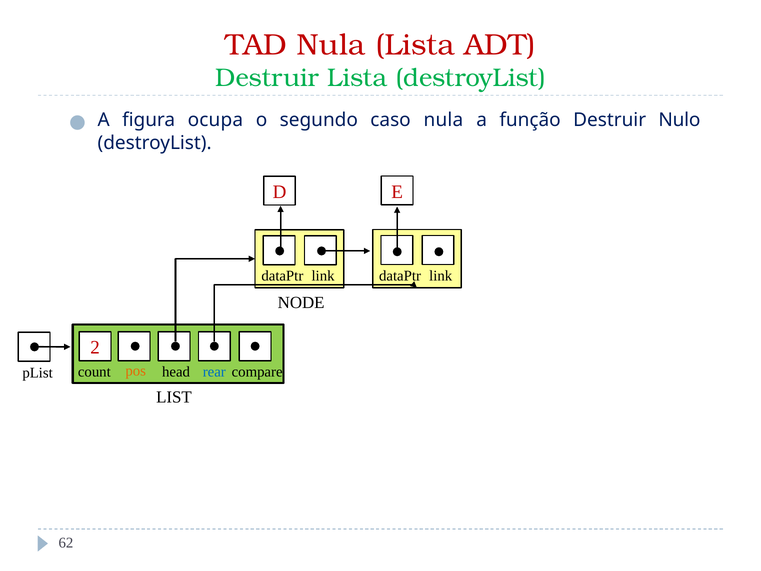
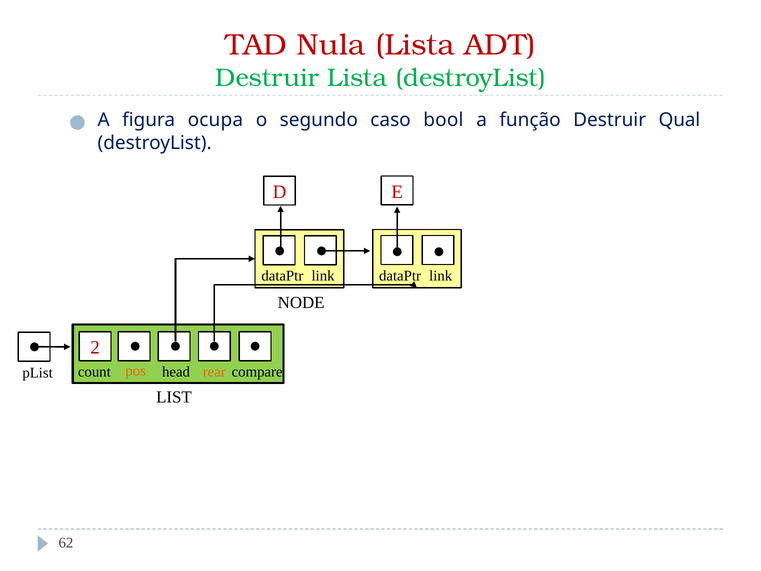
caso nula: nula -> bool (443, 120)
Nulo: Nulo -> Qual (679, 120)
rear colour: blue -> orange (214, 371)
